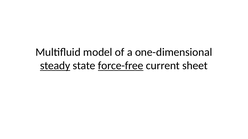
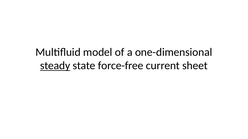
force-free underline: present -> none (121, 66)
